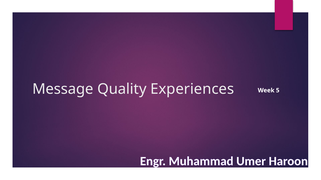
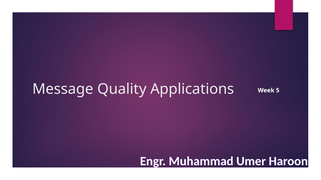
Experiences: Experiences -> Applications (192, 89)
